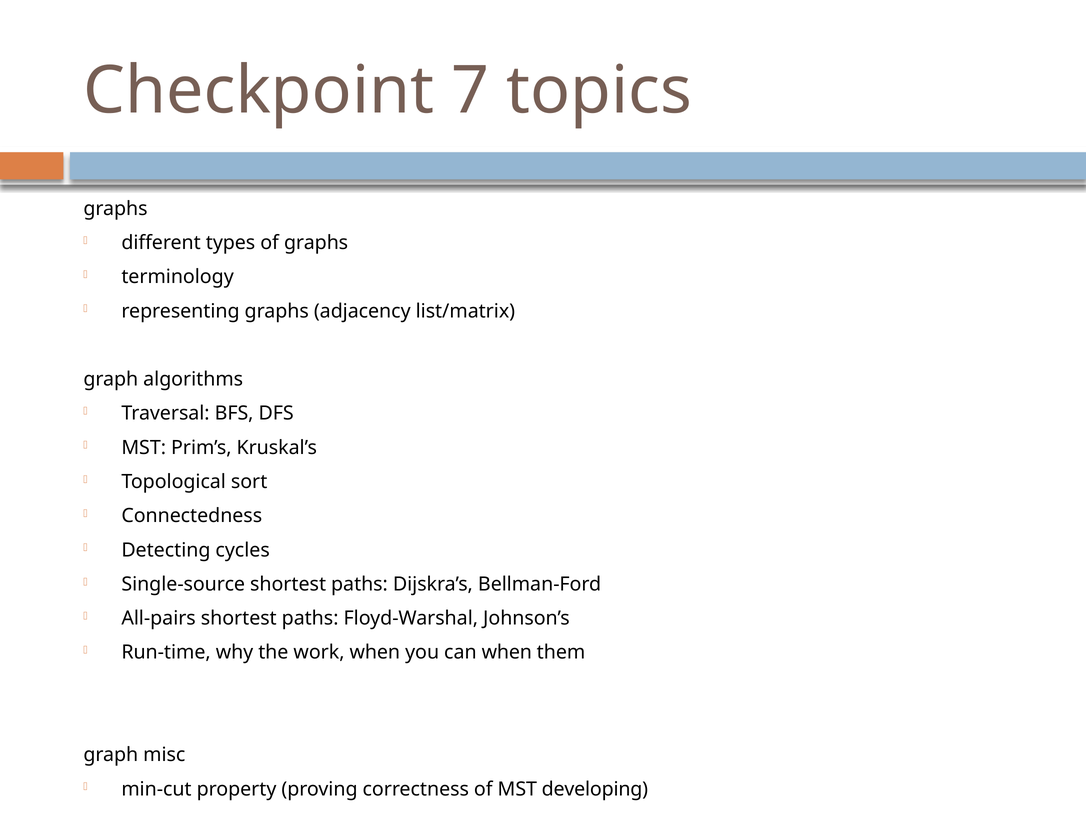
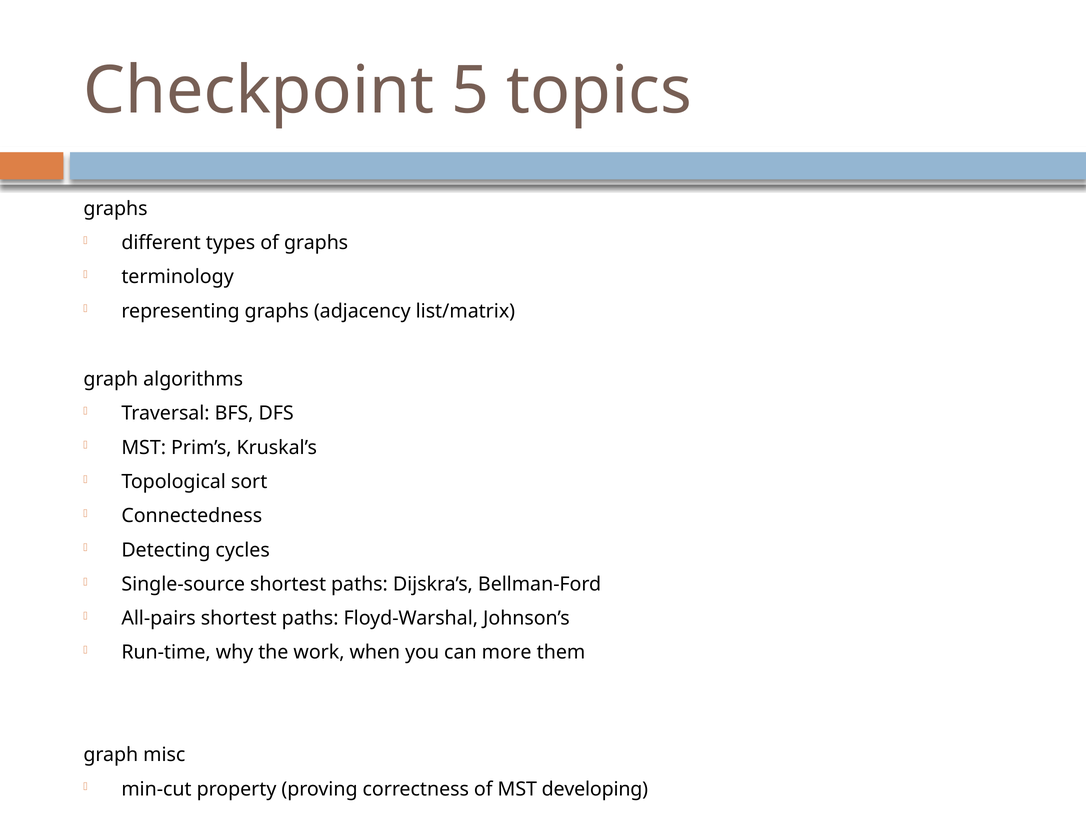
7: 7 -> 5 (470, 91)
can when: when -> more (507, 652)
